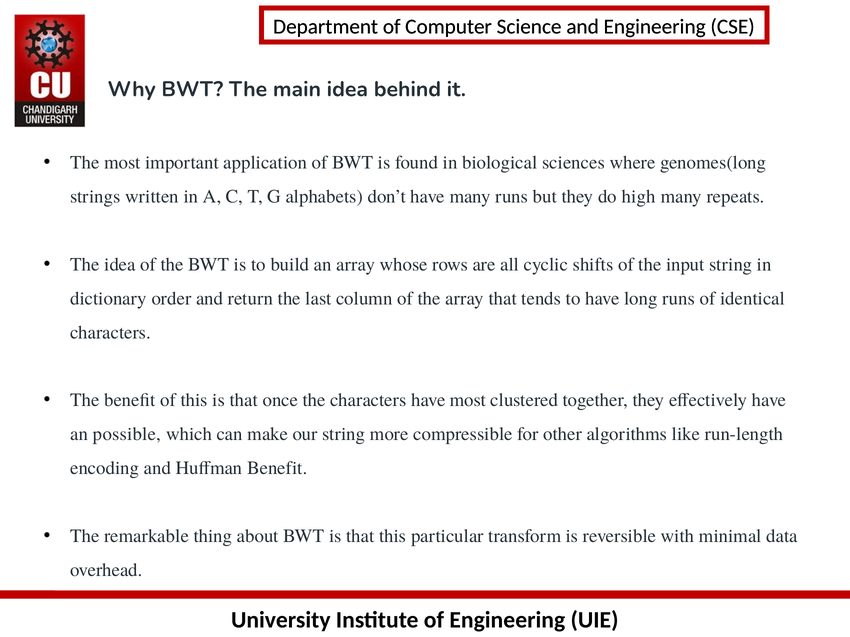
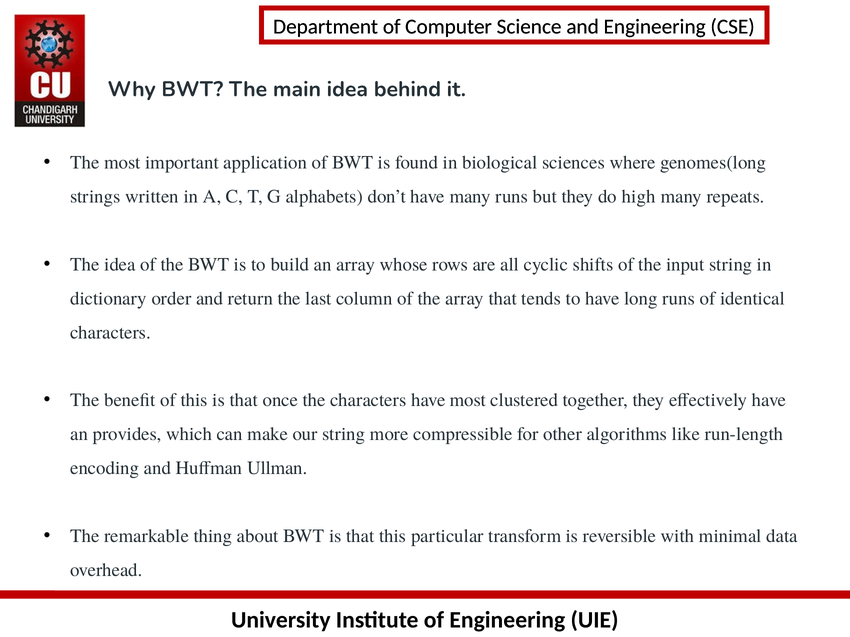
possible: possible -> provides (127, 434)
Huffman Benefit: Benefit -> Ullman (277, 468)
